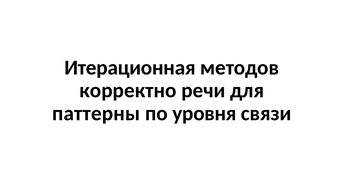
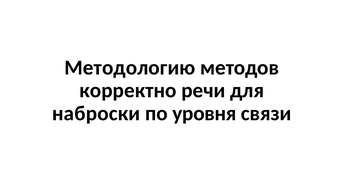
Итерационная: Итерационная -> Методологию (130, 68)
паттерны: паттерны -> наброски (96, 113)
